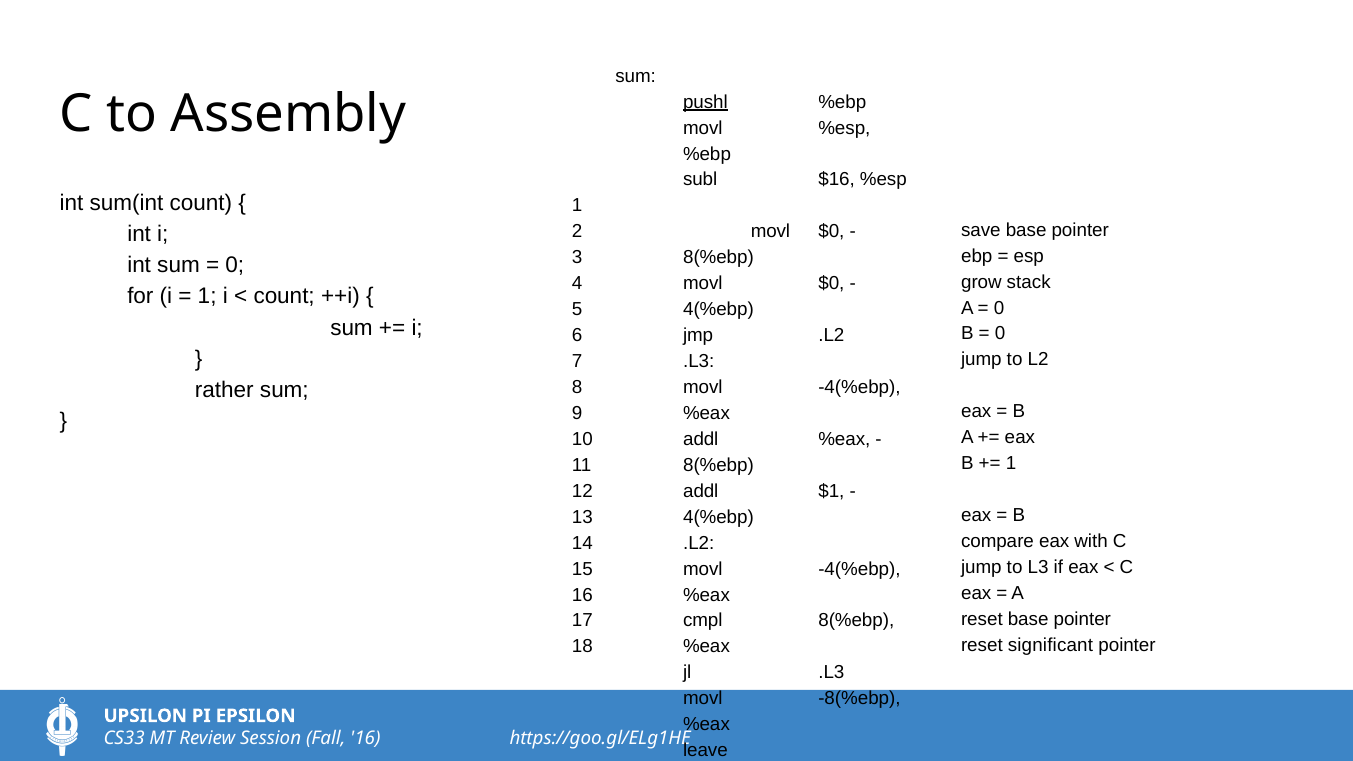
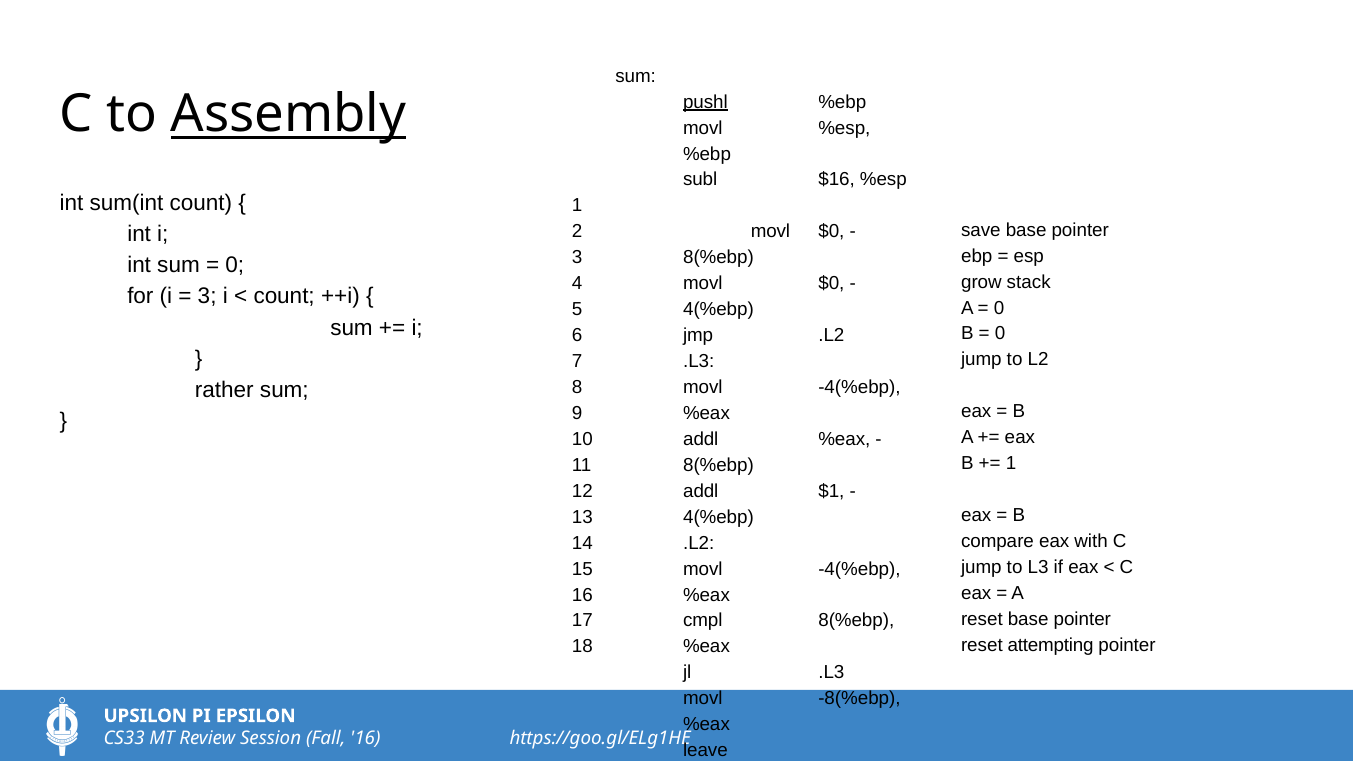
Assembly underline: none -> present (288, 115)
1: 1 -> 3 (207, 297)
significant: significant -> attempting (1051, 645)
